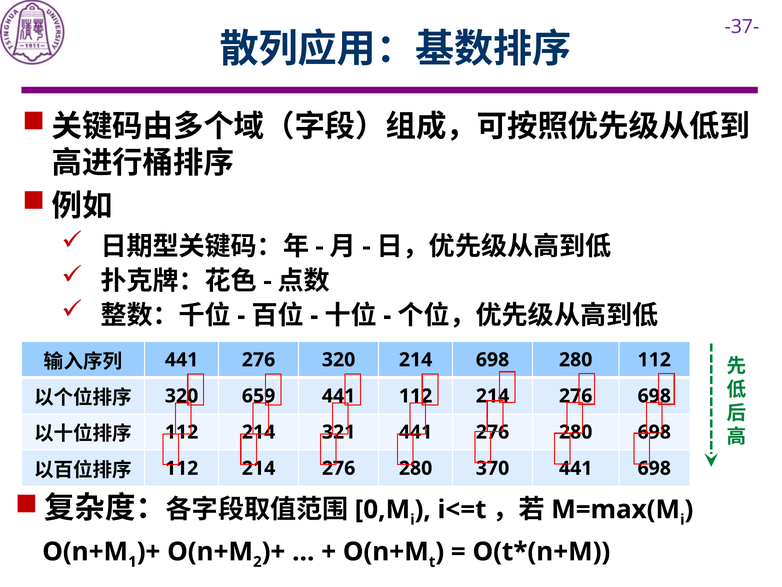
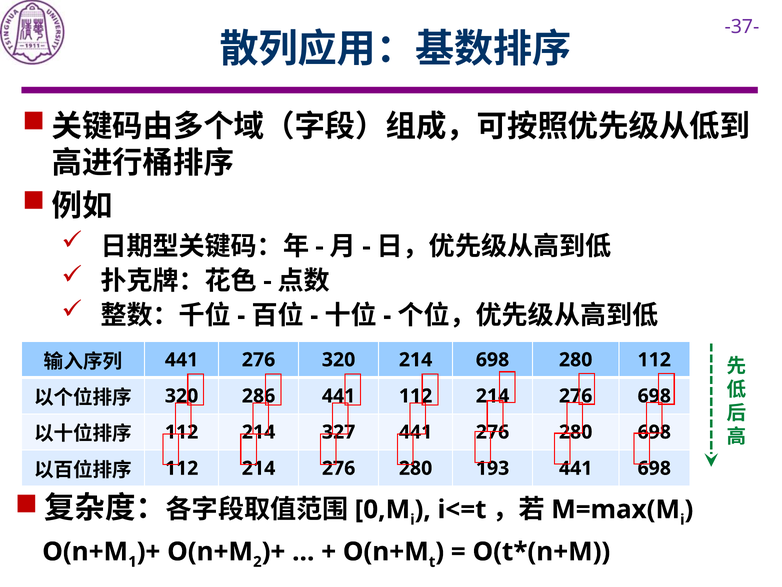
659: 659 -> 286 (259, 396)
321: 321 -> 327 (339, 432)
370: 370 -> 193 (493, 468)
